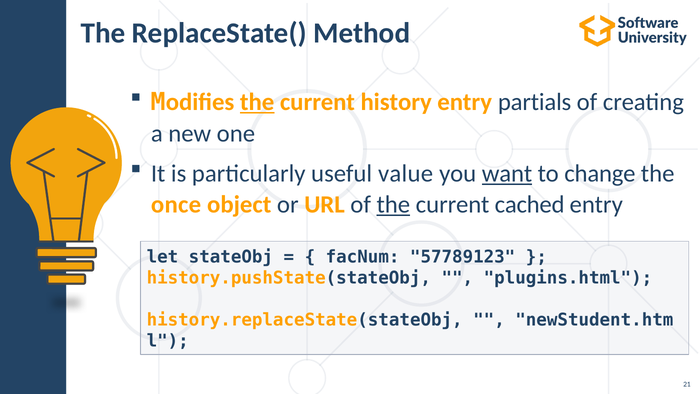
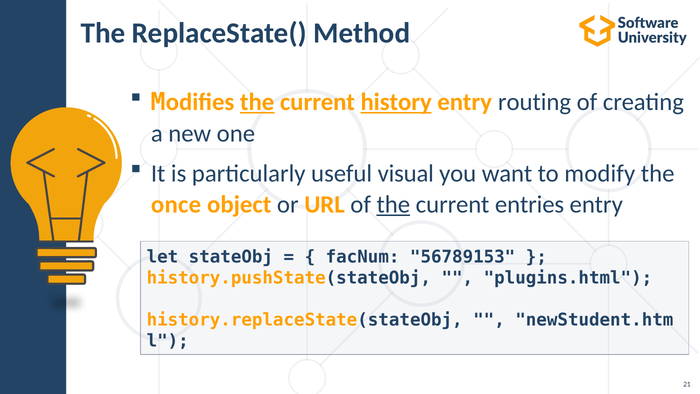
history underline: none -> present (396, 102)
partials: partials -> routing (535, 102)
value: value -> visual (406, 173)
want underline: present -> none (507, 173)
change: change -> modify (600, 173)
cached: cached -> entries (530, 205)
57789123: 57789123 -> 56789153 (463, 257)
